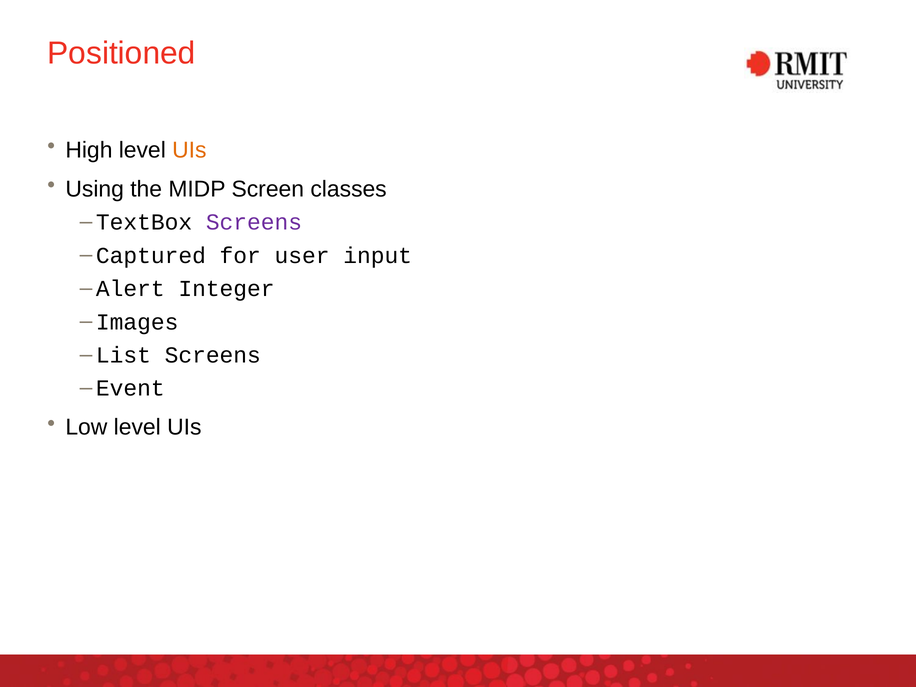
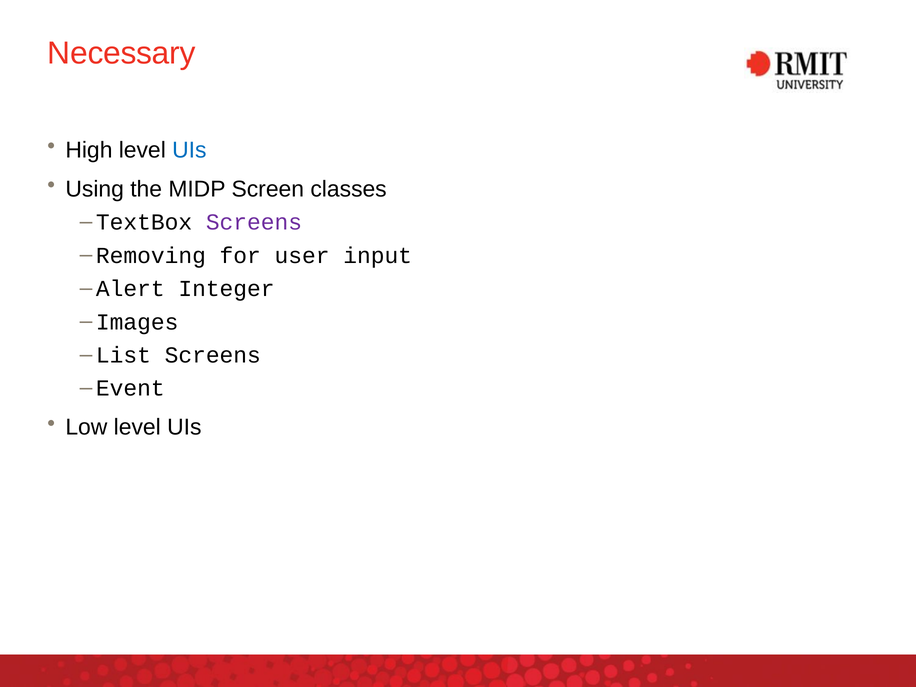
Positioned: Positioned -> Necessary (122, 53)
UIs colour: orange -> blue (189, 150)
Captured: Captured -> Removing (151, 256)
